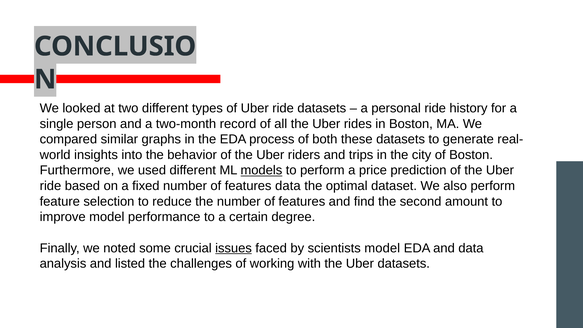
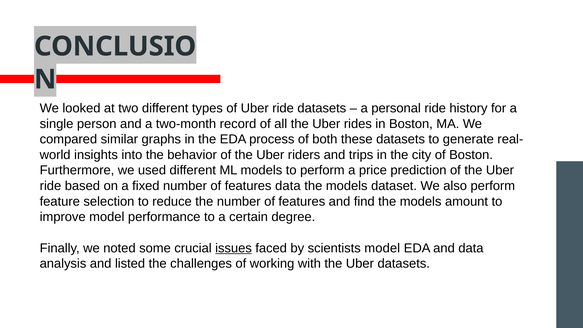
models underline: present -> none (261, 170)
optimal: optimal -> models (347, 186)
find the second: second -> models (421, 201)
